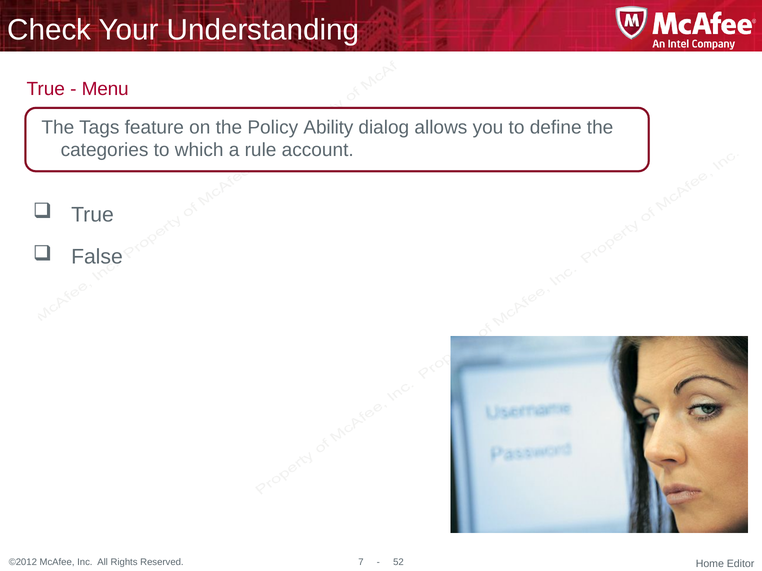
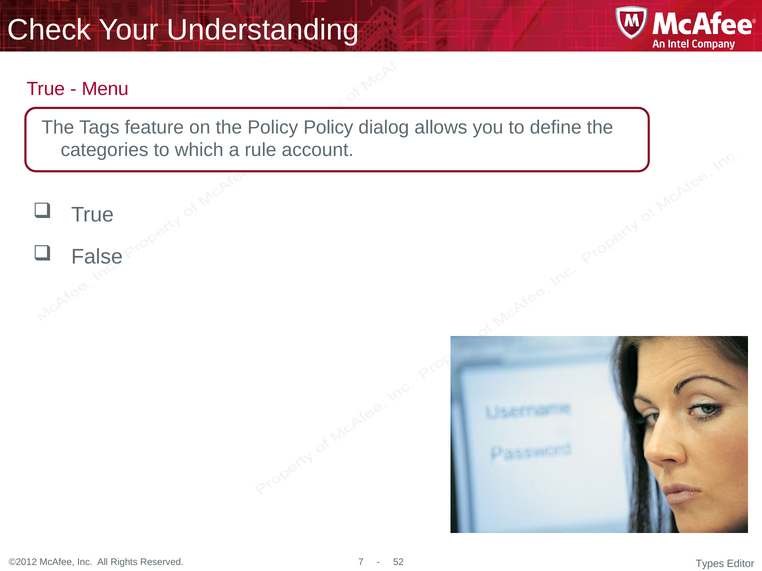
Policy Ability: Ability -> Policy (328, 127)
Home: Home -> Types (710, 564)
